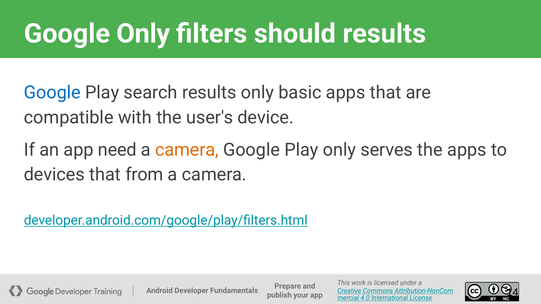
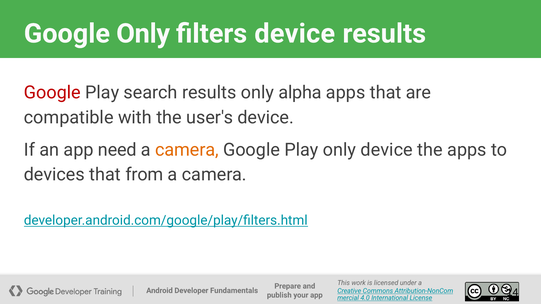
filters should: should -> device (295, 34)
Google colour: blue -> red (52, 93)
basic: basic -> alpha (300, 93)
only serves: serves -> device (387, 150)
